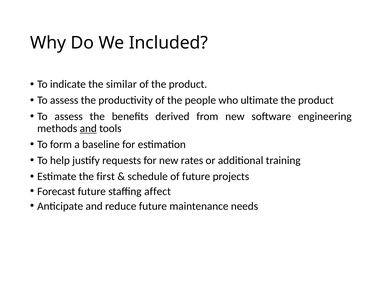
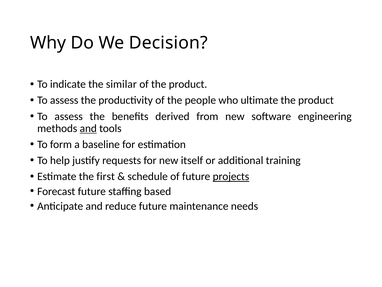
Included: Included -> Decision (168, 43)
rates: rates -> itself (192, 160)
projects underline: none -> present (231, 176)
affect: affect -> based (158, 191)
